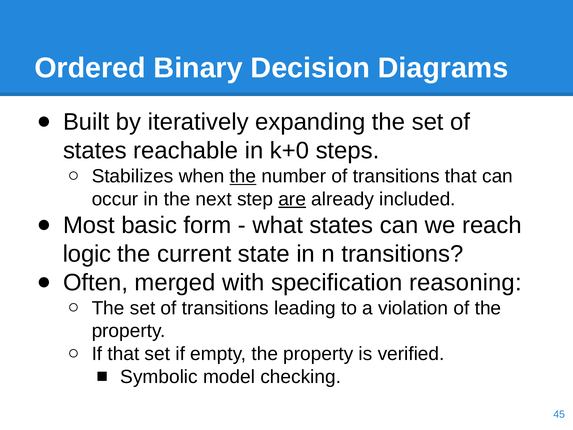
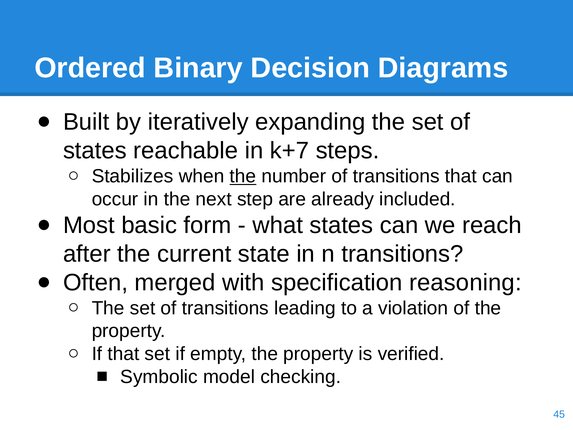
k+0: k+0 -> k+7 (289, 151)
are underline: present -> none (292, 199)
logic: logic -> after (87, 254)
